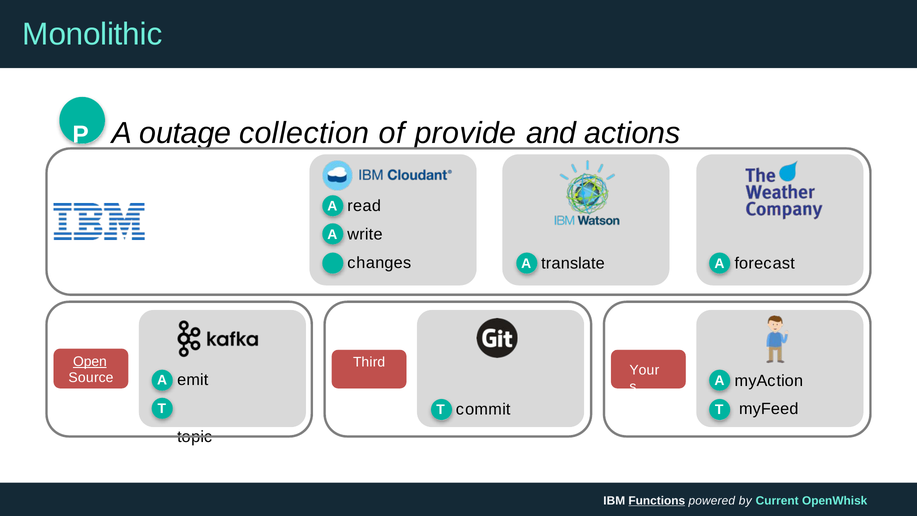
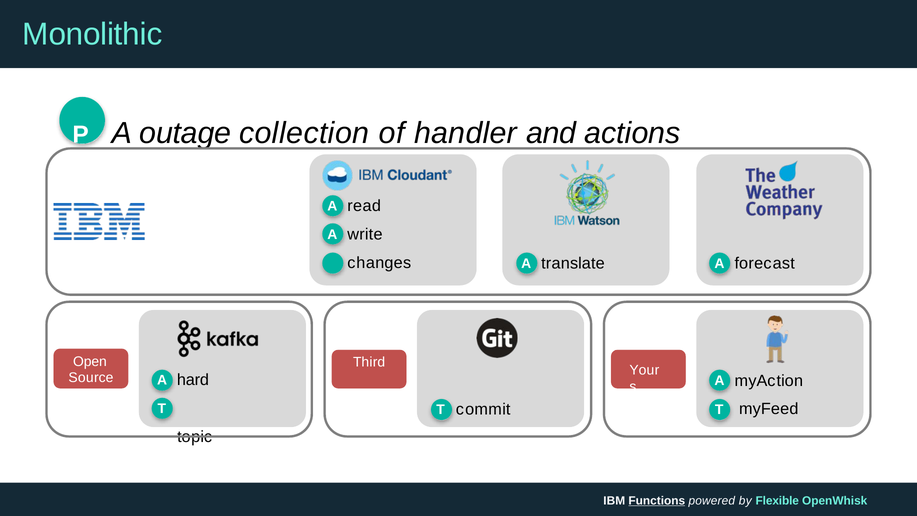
provide: provide -> handler (466, 133)
Open underline: present -> none (90, 361)
emit: emit -> hard (193, 380)
Current: Current -> Flexible (777, 500)
